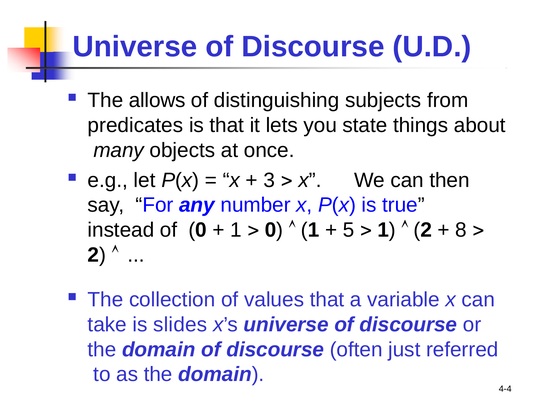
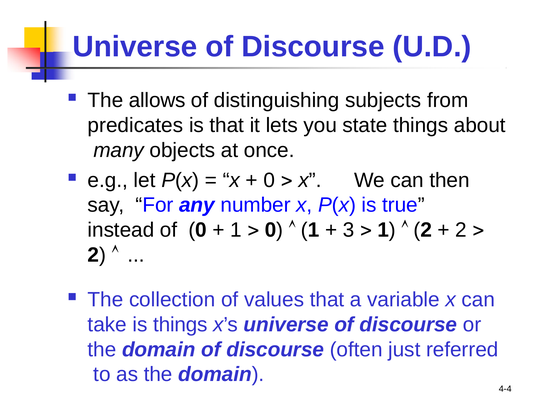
3: 3 -> 0 (269, 180)
5: 5 -> 3 (349, 230)
8: 8 -> 2 (461, 230)
is slides: slides -> things (180, 325)
